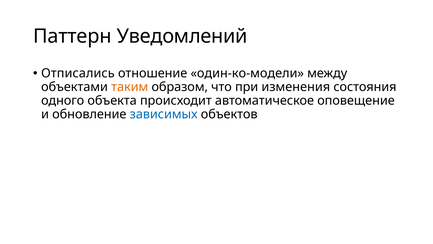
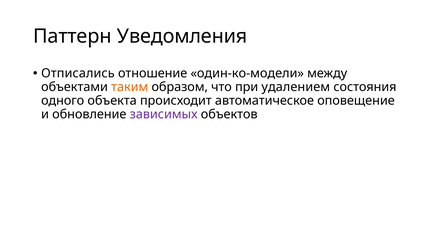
Уведомлений: Уведомлений -> Уведомления (182, 36)
изменения: изменения -> удалением (296, 87)
зависимых colour: blue -> purple (164, 114)
